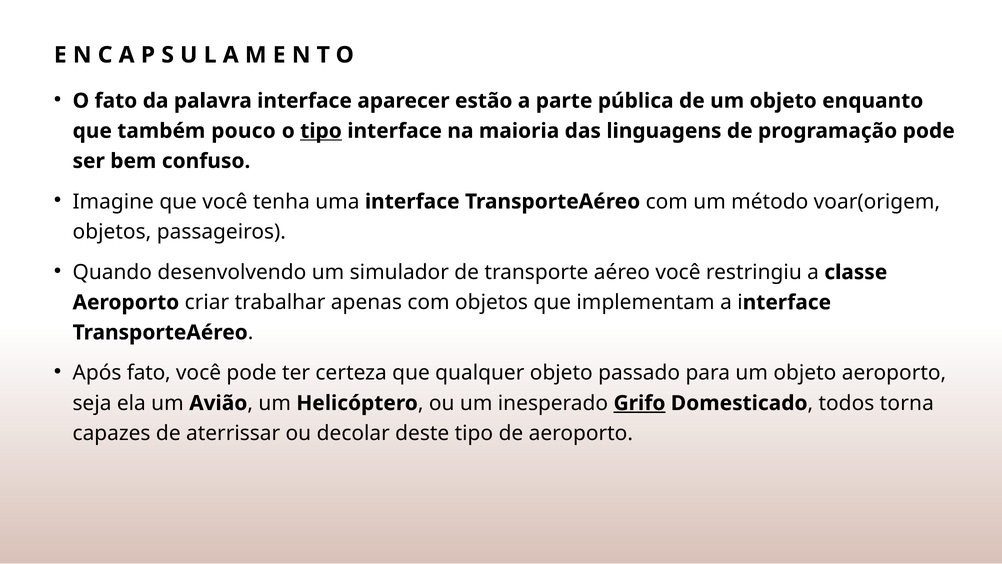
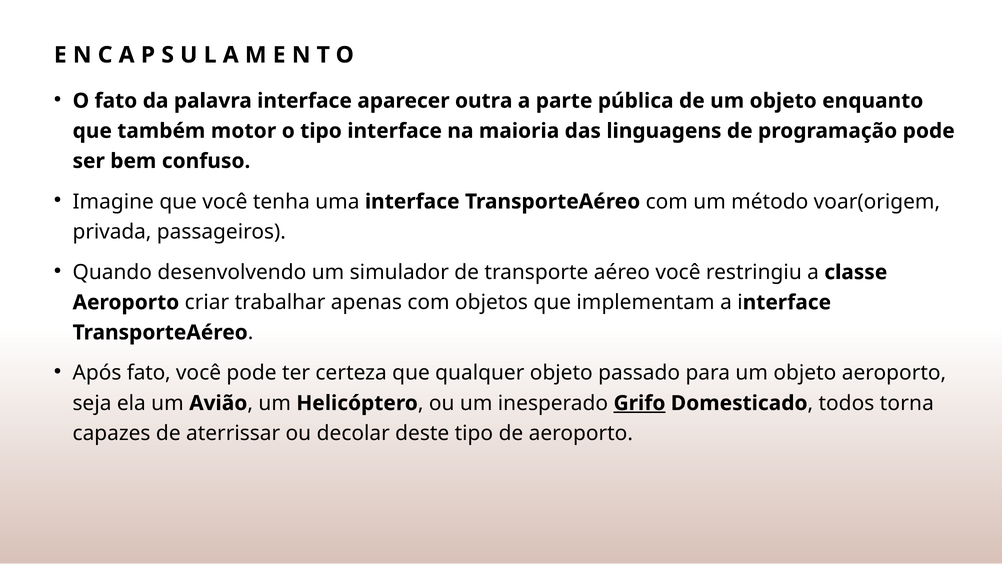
estão: estão -> outra (484, 101)
pouco: pouco -> motor (244, 131)
tipo underline: present -> none (321, 131)
objetos: objetos -> privada (112, 232)
